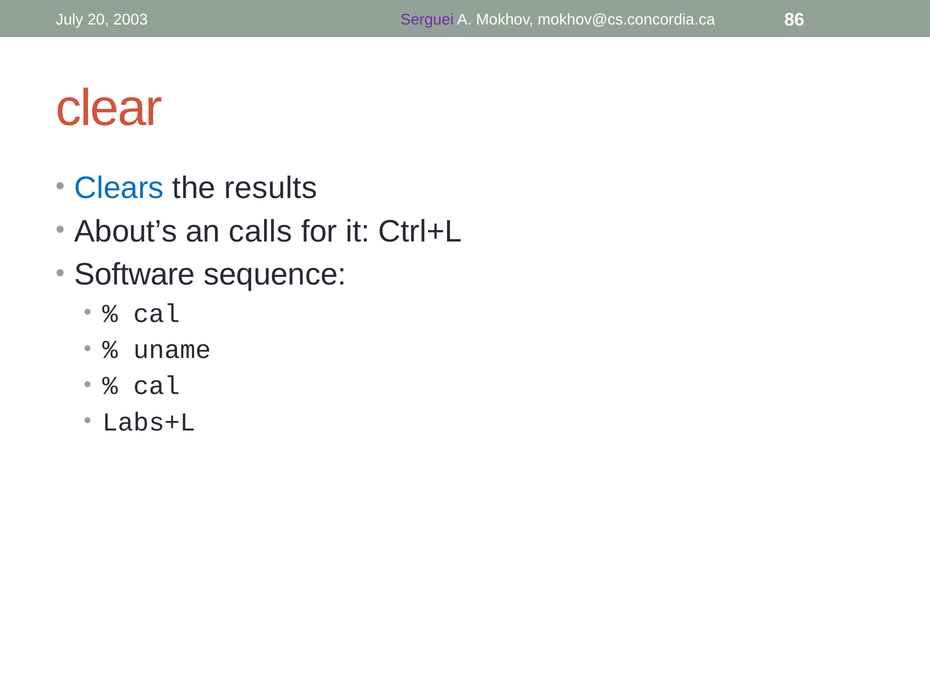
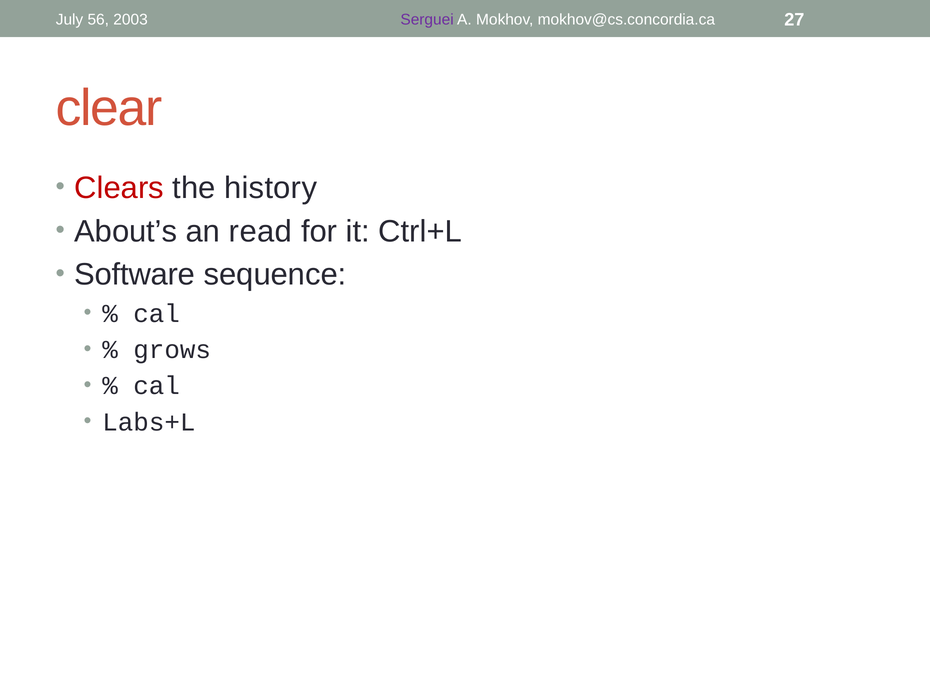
20: 20 -> 56 (98, 20)
86: 86 -> 27 (794, 20)
Clears colour: blue -> red (119, 188)
results: results -> history (271, 188)
calls: calls -> read (260, 232)
uname: uname -> grows (172, 350)
